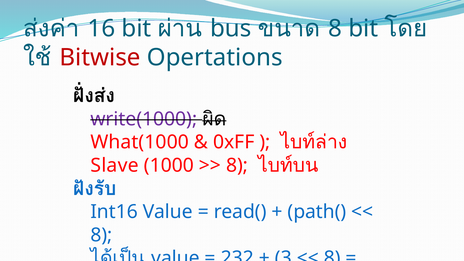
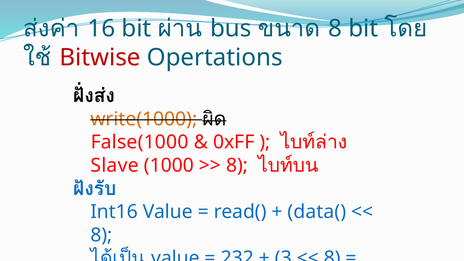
write(1000 colour: purple -> orange (144, 119)
What(1000: What(1000 -> False(1000 (140, 142)
path(: path( -> data( (317, 212)
